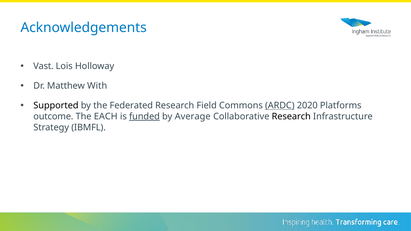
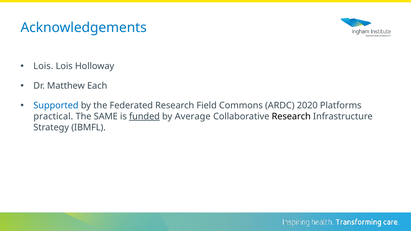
Vast: Vast -> Lois (43, 66)
With: With -> Each (97, 86)
Supported colour: black -> blue (56, 106)
ARDC underline: present -> none (280, 106)
outcome: outcome -> practical (53, 117)
EACH: EACH -> SAME (106, 117)
